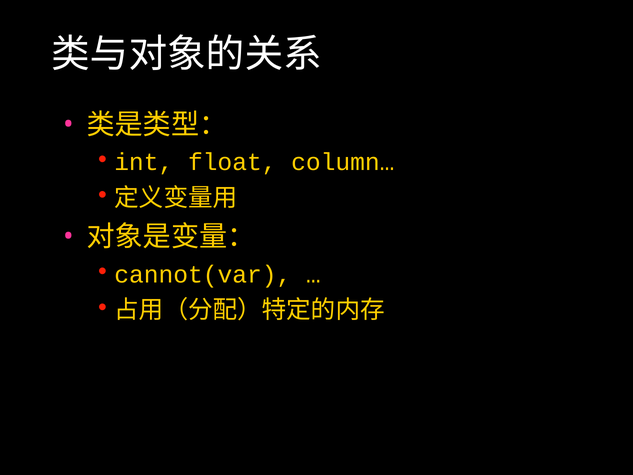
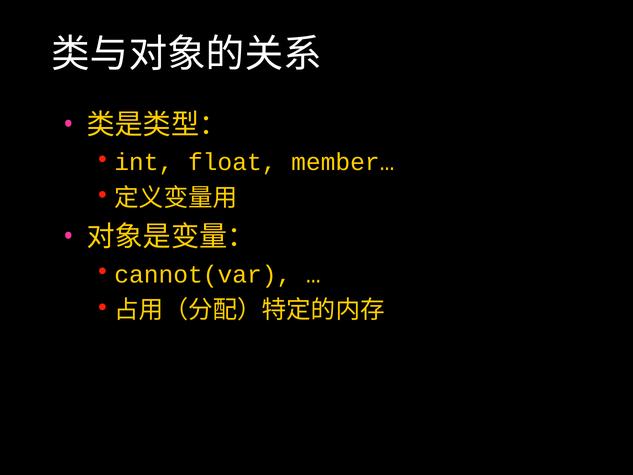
column…: column… -> member… (343, 162)
